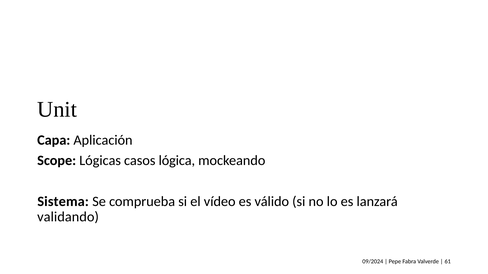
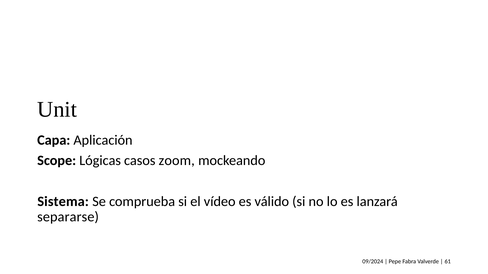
lógica: lógica -> zoom (177, 161)
validando: validando -> separarse (68, 217)
